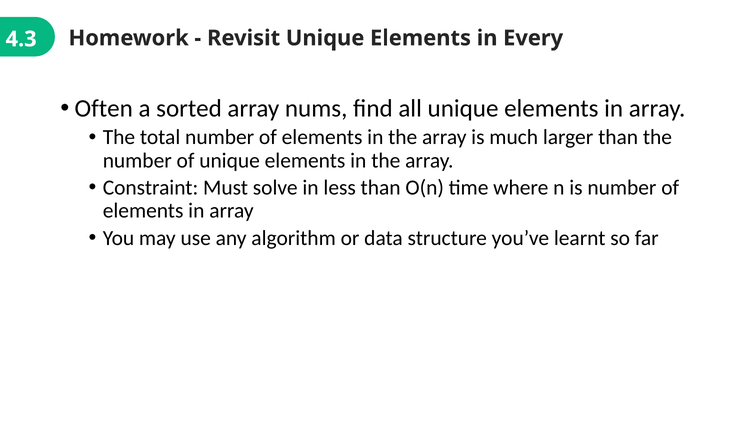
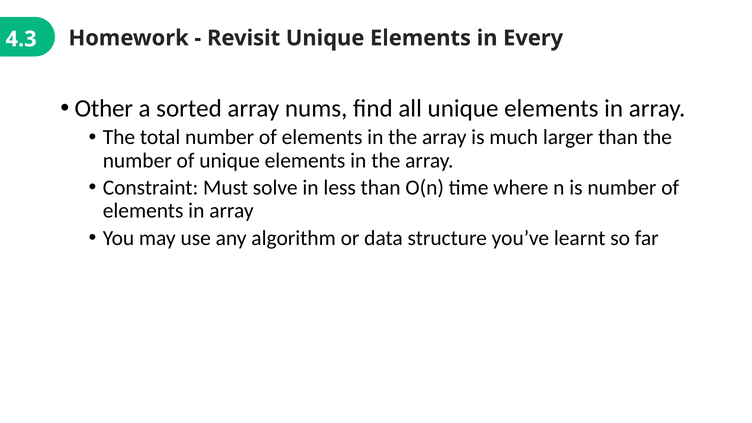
Often: Often -> Other (104, 108)
